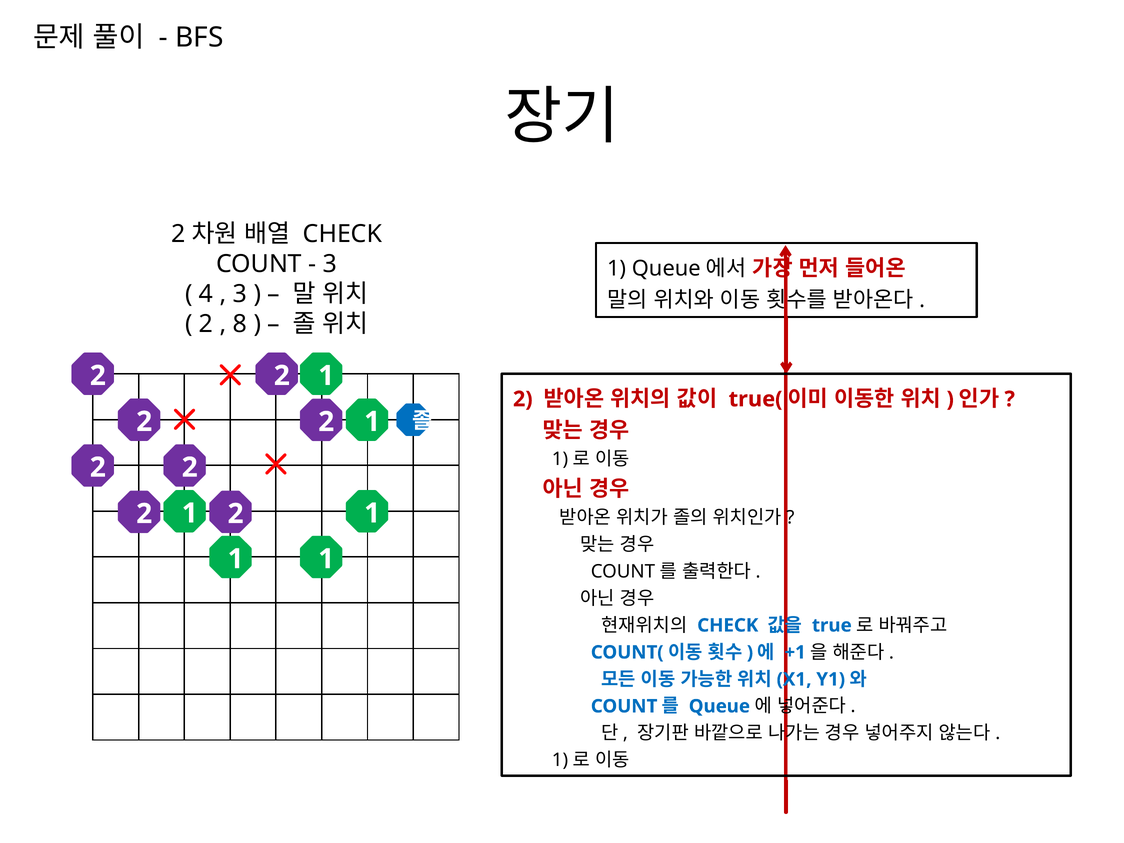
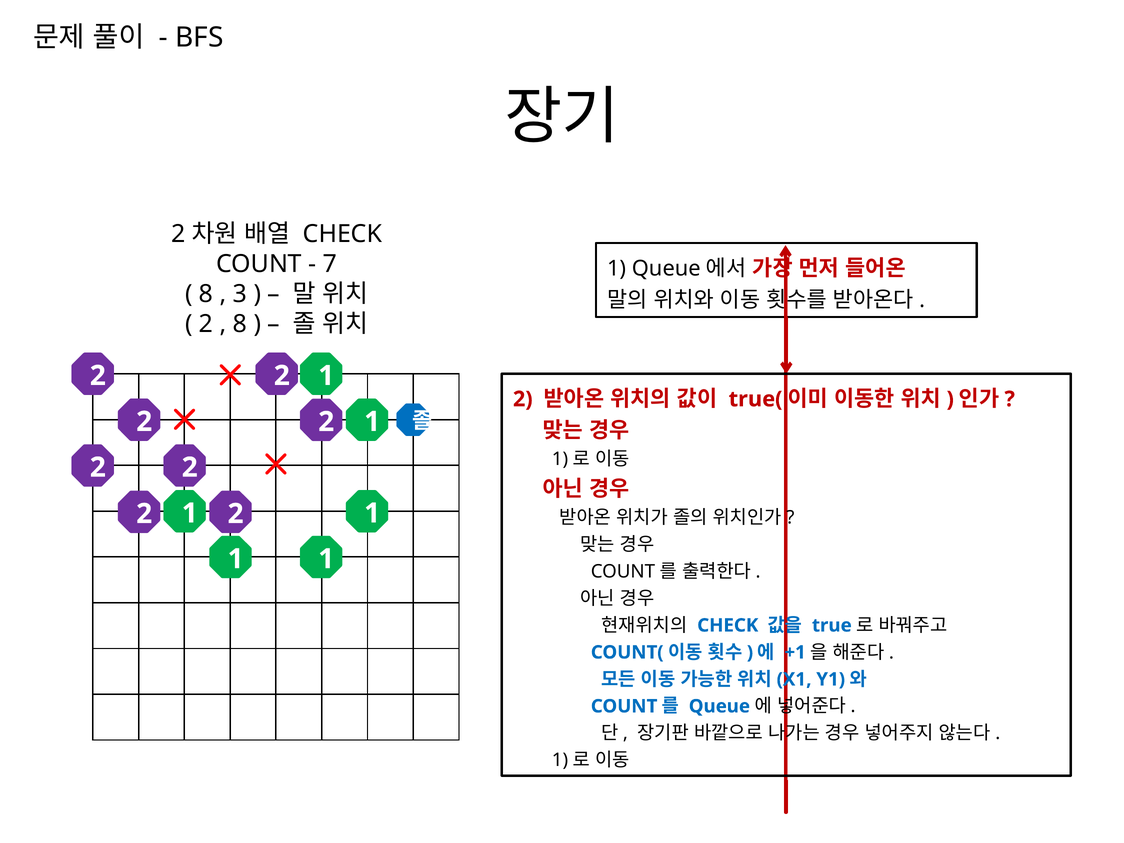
3: 3 -> 7 (330, 264)
4: 4 -> 8 (206, 294)
